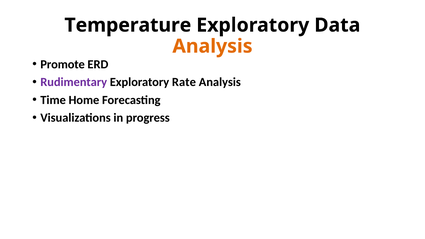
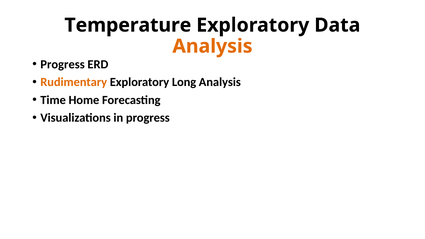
Promote: Promote -> Progress (63, 64)
Rudimentary colour: purple -> orange (74, 82)
Rate: Rate -> Long (184, 82)
